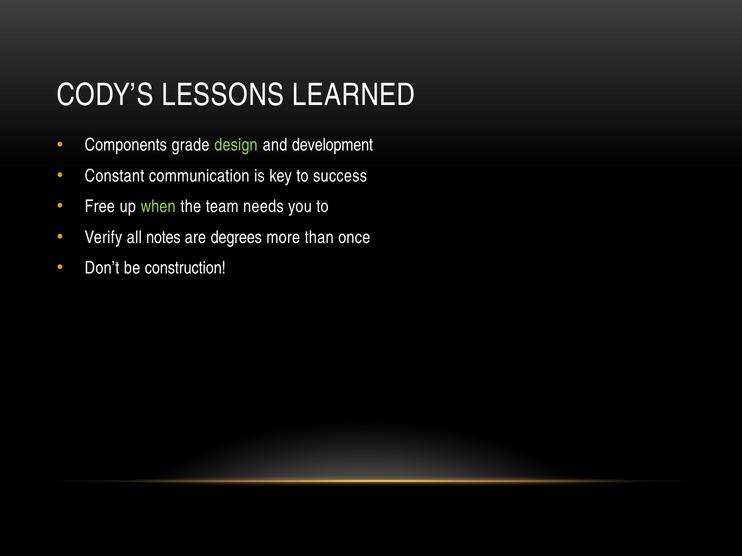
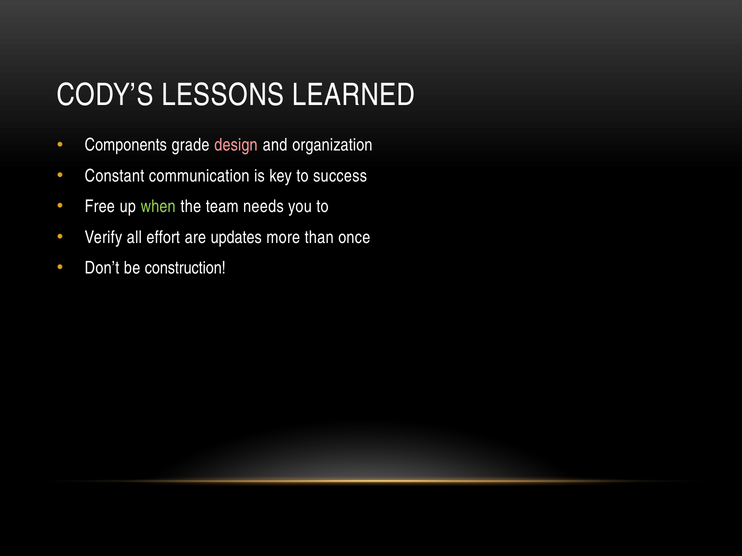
design colour: light green -> pink (236, 145)
development: development -> organization (332, 145)
notes: notes -> effort (163, 237)
degrees: degrees -> updates (236, 237)
